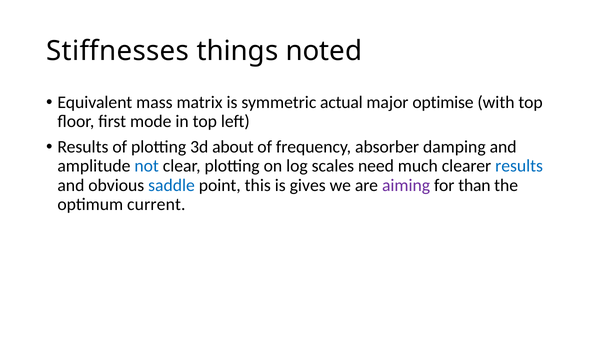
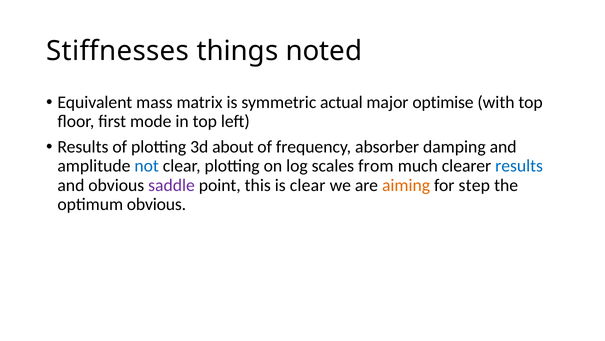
need: need -> from (376, 166)
saddle colour: blue -> purple (172, 185)
is gives: gives -> clear (308, 185)
aiming colour: purple -> orange (406, 185)
than: than -> step (474, 185)
optimum current: current -> obvious (156, 204)
